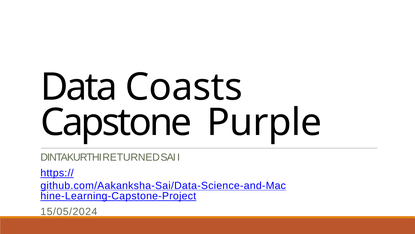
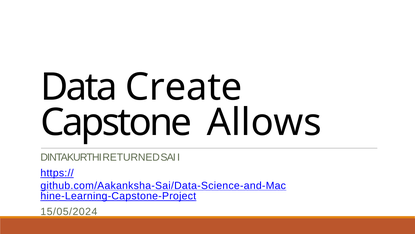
Coasts: Coasts -> Create (184, 87)
Purple: Purple -> Allows (264, 122)
